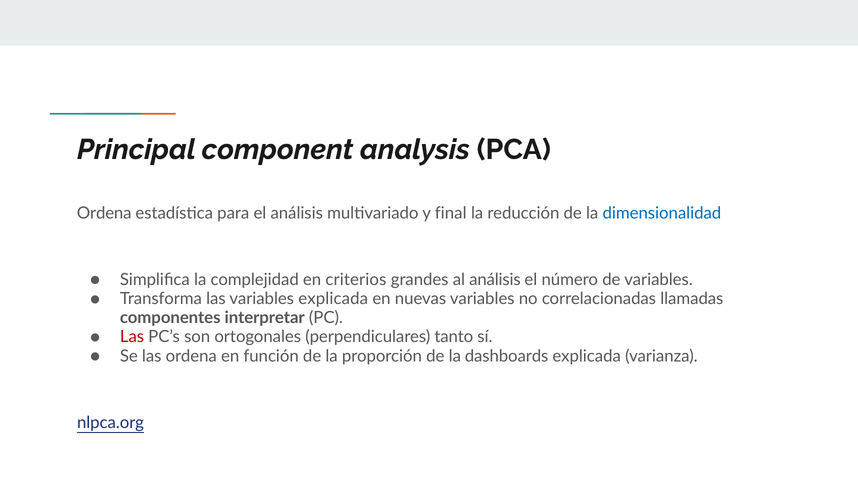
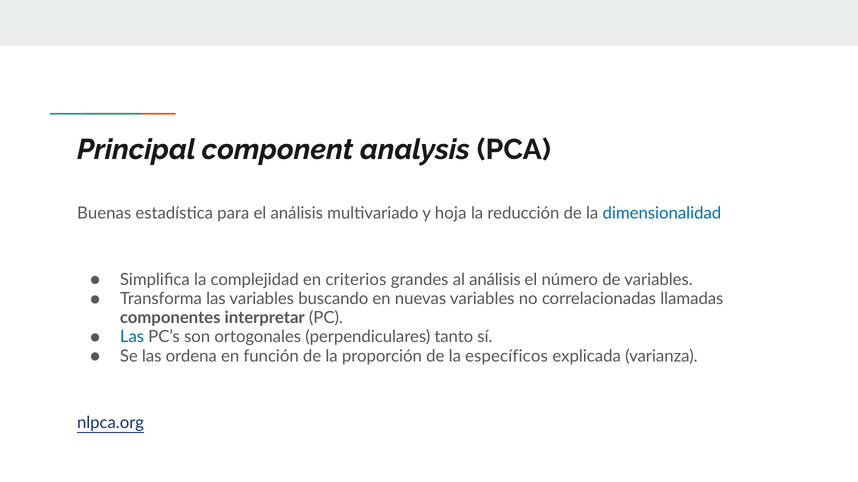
Ordena: Ordena -> Buenas (104, 213)
final: final -> hoja (451, 213)
variables explicada: explicada -> buscando (333, 299)
Las colour: red -> blue (132, 337)
dashboards: dashboards -> específicos (506, 356)
